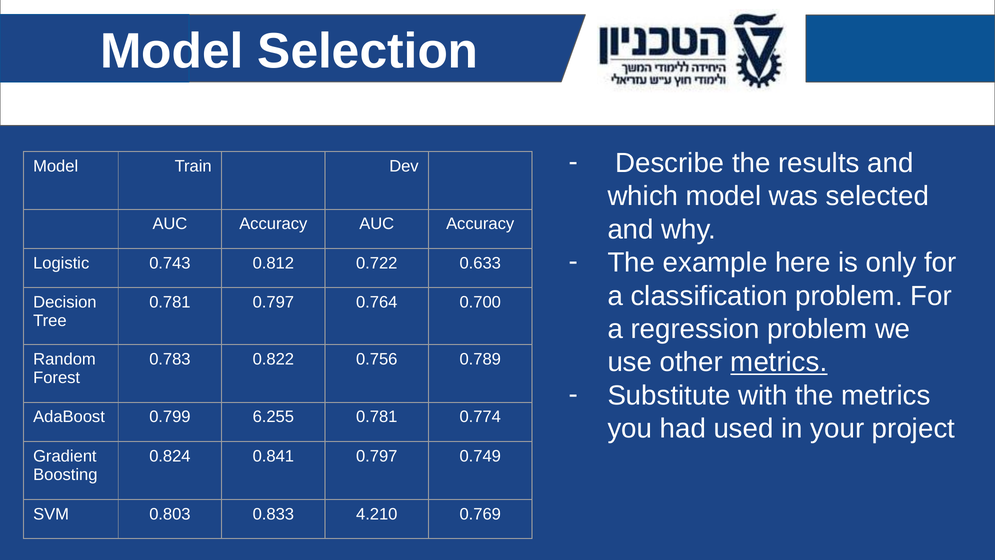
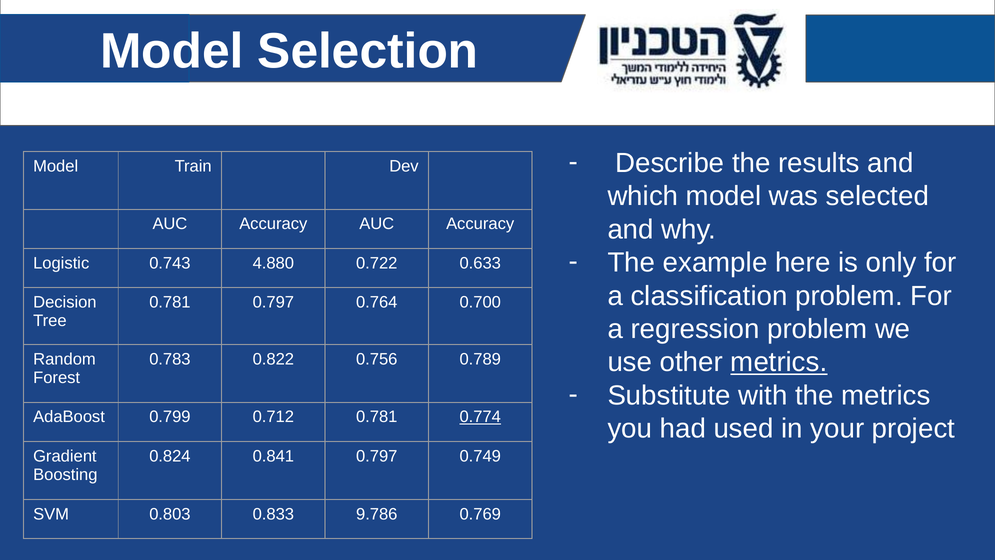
0.812: 0.812 -> 4.880 (273, 263)
6.255: 6.255 -> 0.712 (273, 417)
0.774 underline: none -> present (480, 417)
4.210: 4.210 -> 9.786 (377, 514)
